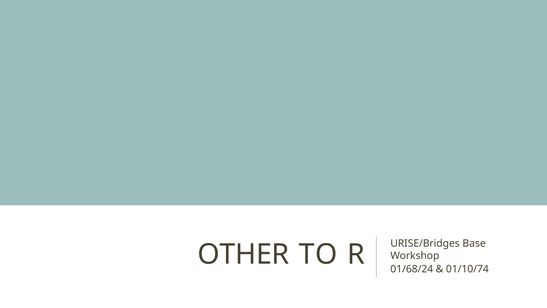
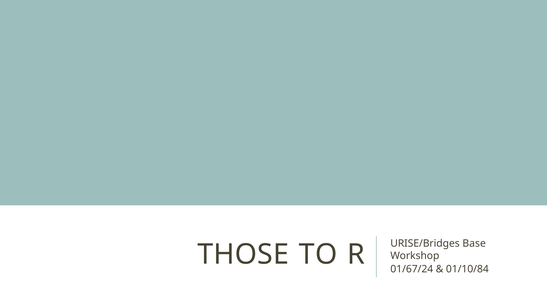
OTHER: OTHER -> THOSE (243, 254)
01/68/24: 01/68/24 -> 01/67/24 (412, 269)
01/10/74: 01/10/74 -> 01/10/84 (467, 269)
